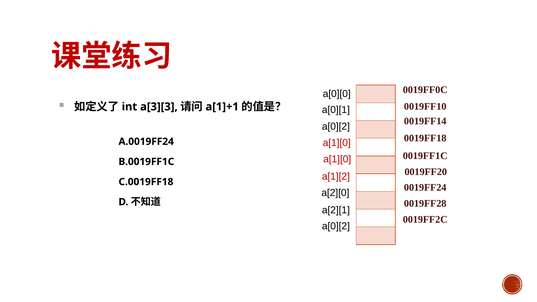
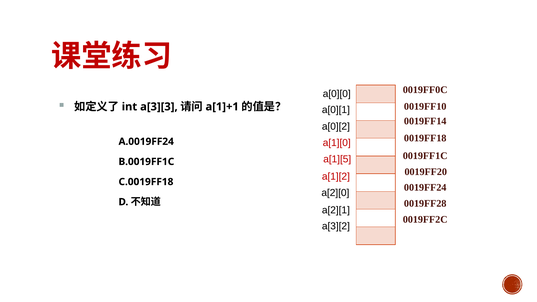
a[1][0: a[1][0 -> a[1][5 (337, 159)
a[0][2: a[0][2 -> a[3][2 (336, 226)
